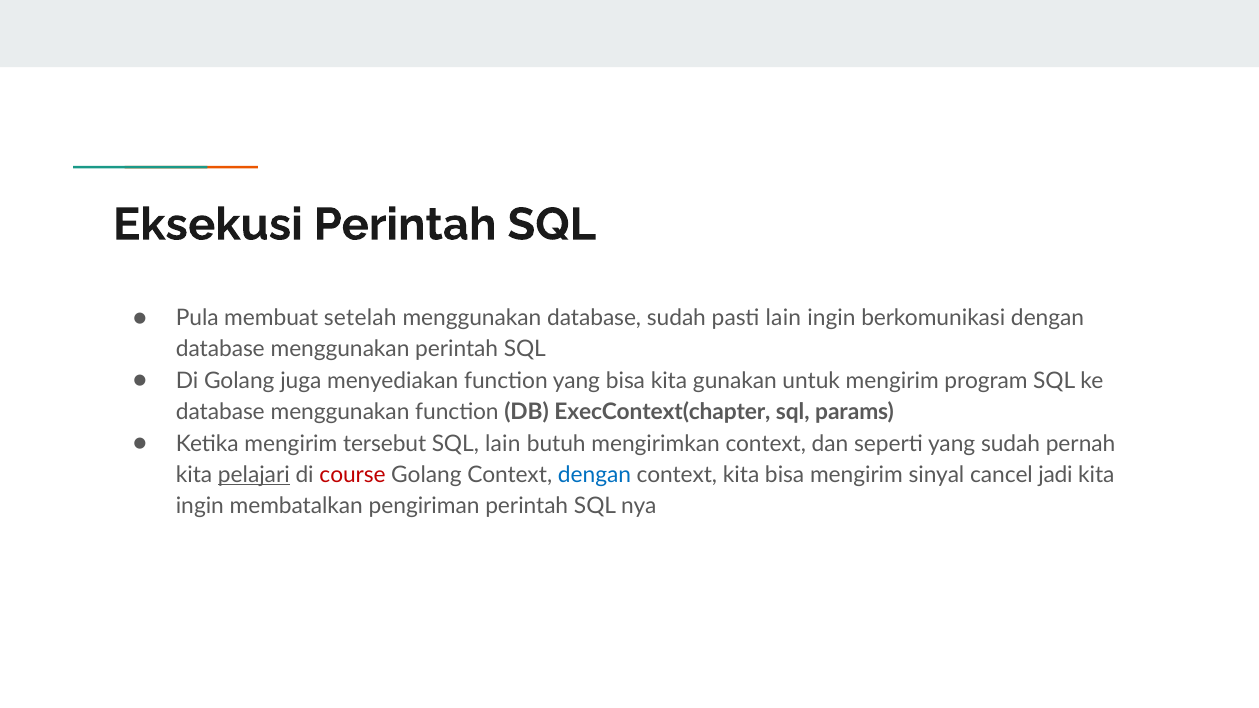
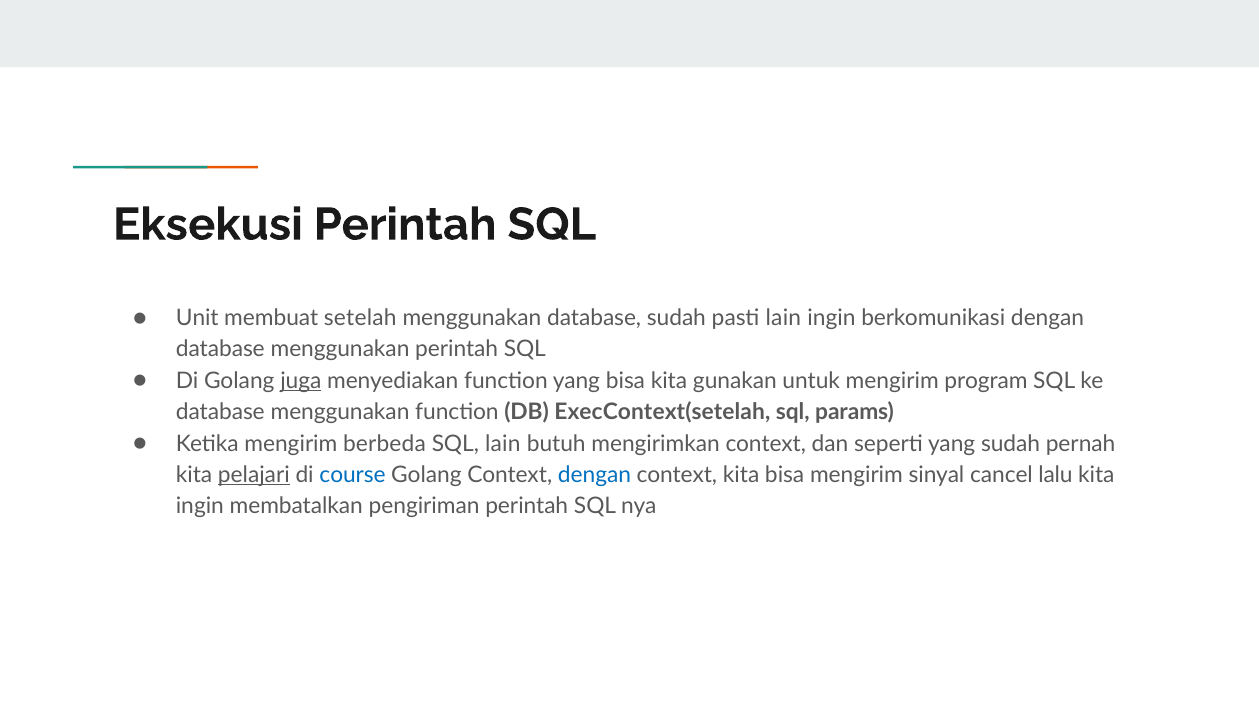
Pula: Pula -> Unit (197, 318)
juga underline: none -> present (301, 381)
ExecContext(chapter: ExecContext(chapter -> ExecContext(setelah (662, 412)
tersebut: tersebut -> berbeda (384, 444)
course colour: red -> blue (353, 475)
jadi: jadi -> lalu (1055, 475)
